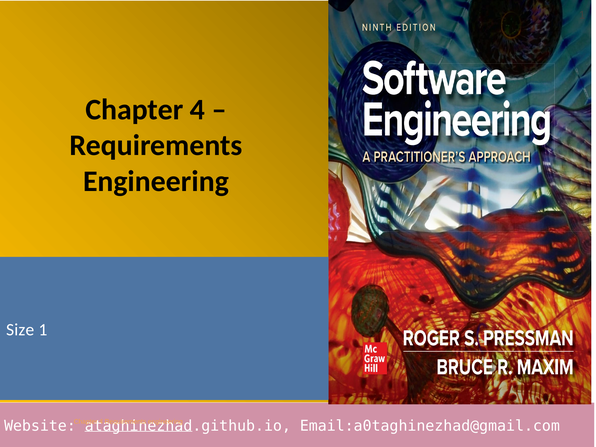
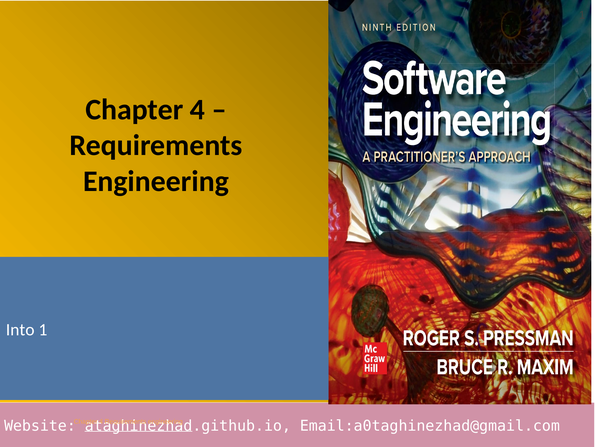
Size: Size -> Into (20, 330)
